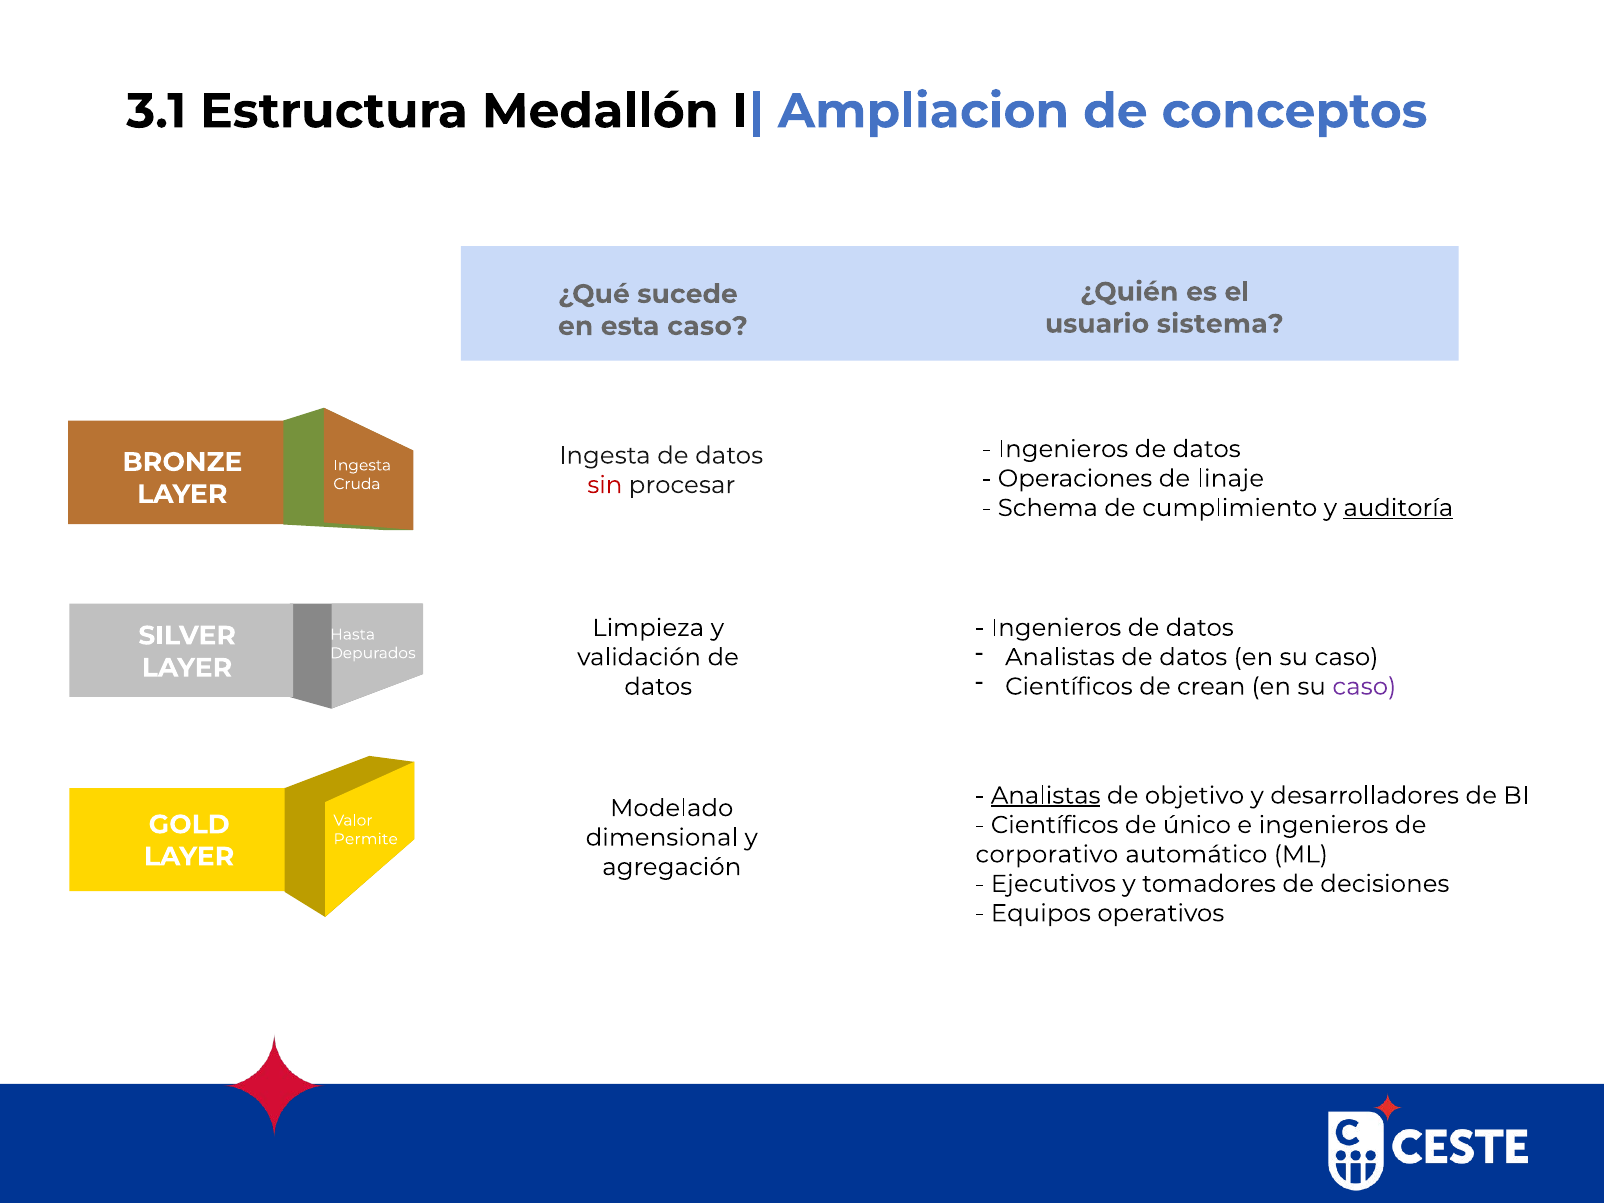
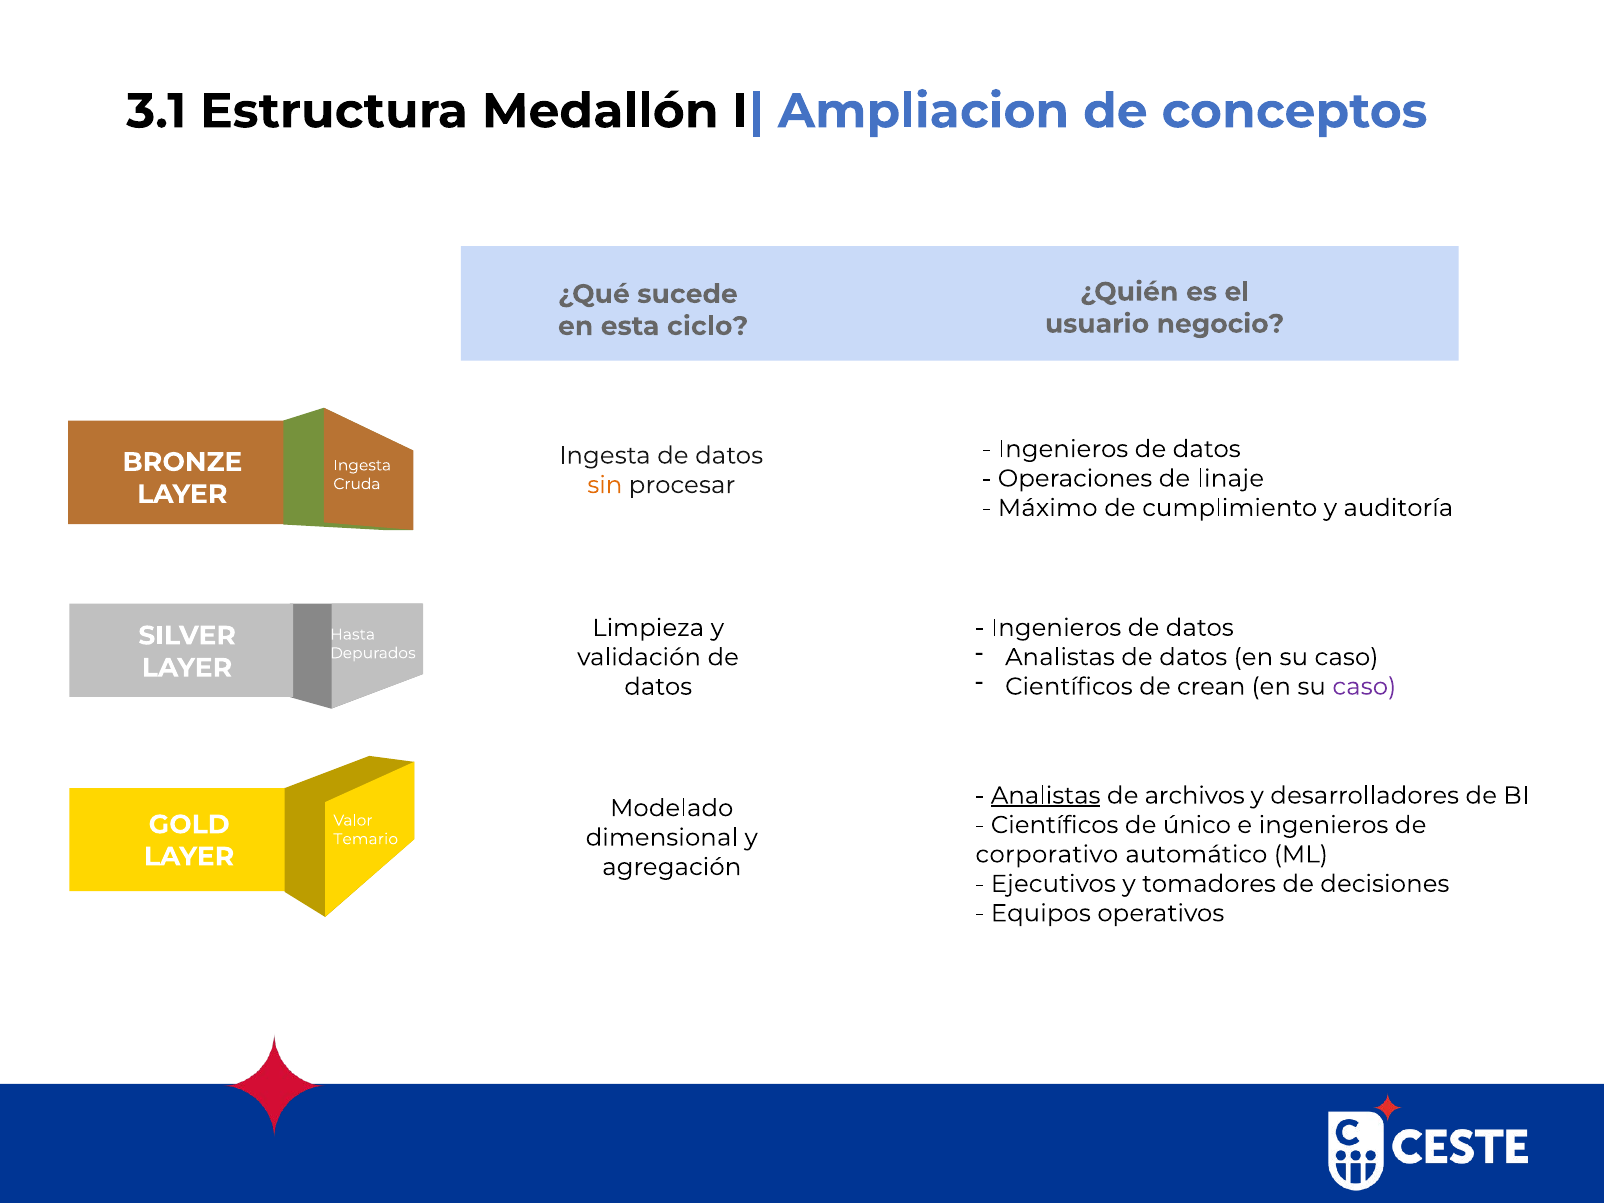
sistema: sistema -> negocio (1220, 324)
esta caso: caso -> ciclo (708, 326)
sin colour: red -> orange (605, 485)
Schema: Schema -> Máximo (1048, 508)
auditoría underline: present -> none (1398, 508)
objetivo: objetivo -> archivos (1195, 796)
Permite: Permite -> Temario (366, 839)
